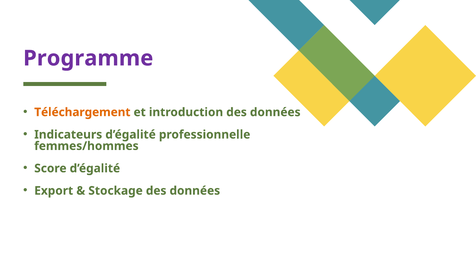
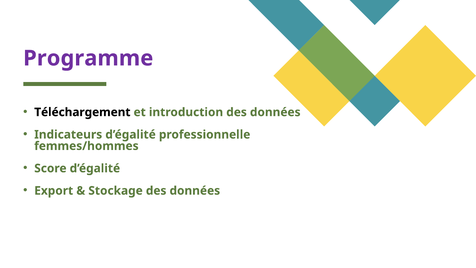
Téléchargement colour: orange -> black (82, 112)
